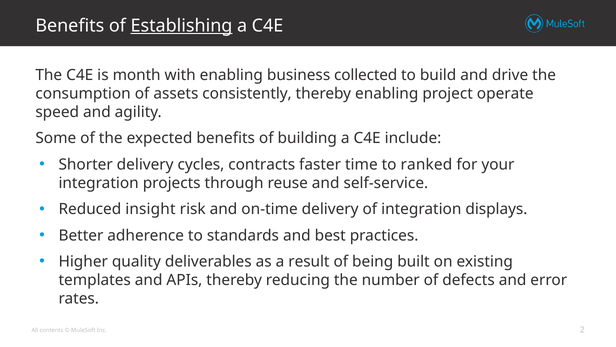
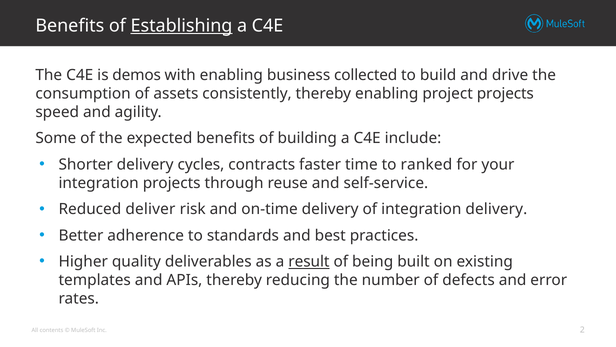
month: month -> demos (137, 75)
project operate: operate -> projects (505, 94)
insight: insight -> deliver (150, 209)
integration displays: displays -> delivery (496, 209)
result underline: none -> present (309, 261)
